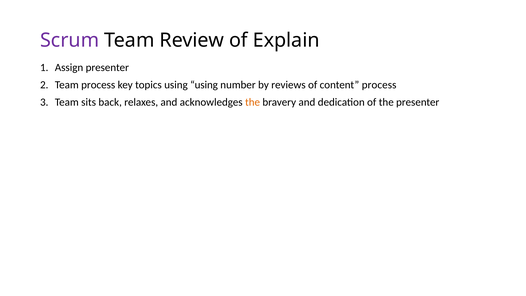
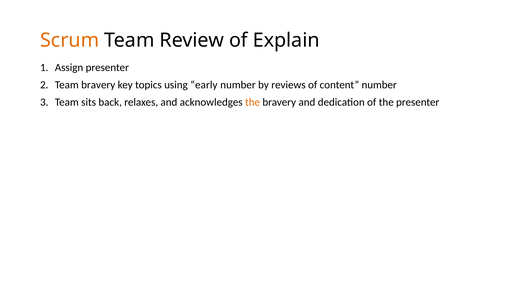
Scrum colour: purple -> orange (70, 40)
Team process: process -> bravery (98, 85)
using using: using -> early (204, 85)
content process: process -> number (379, 85)
